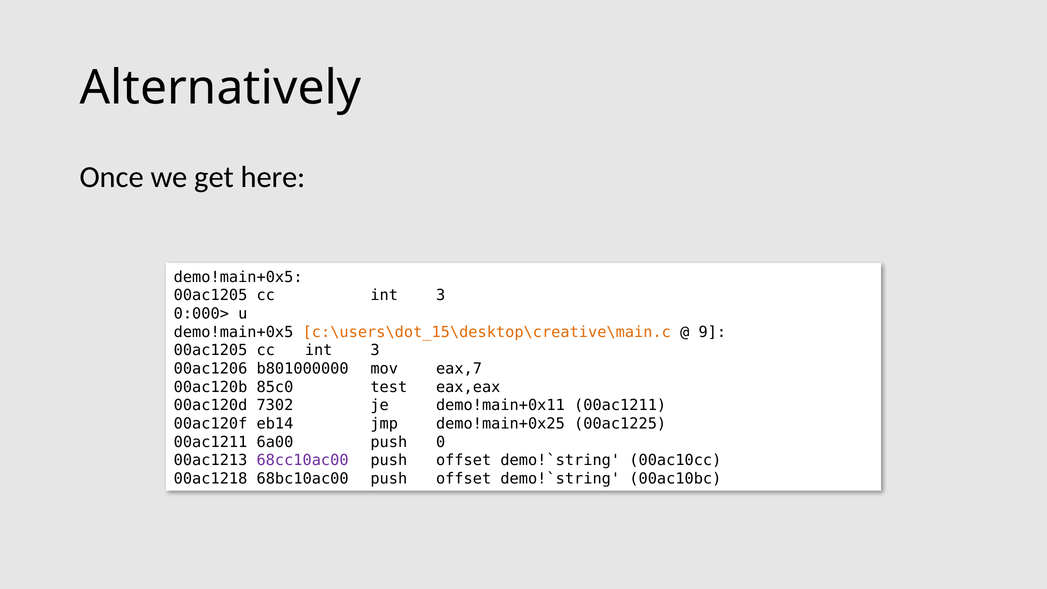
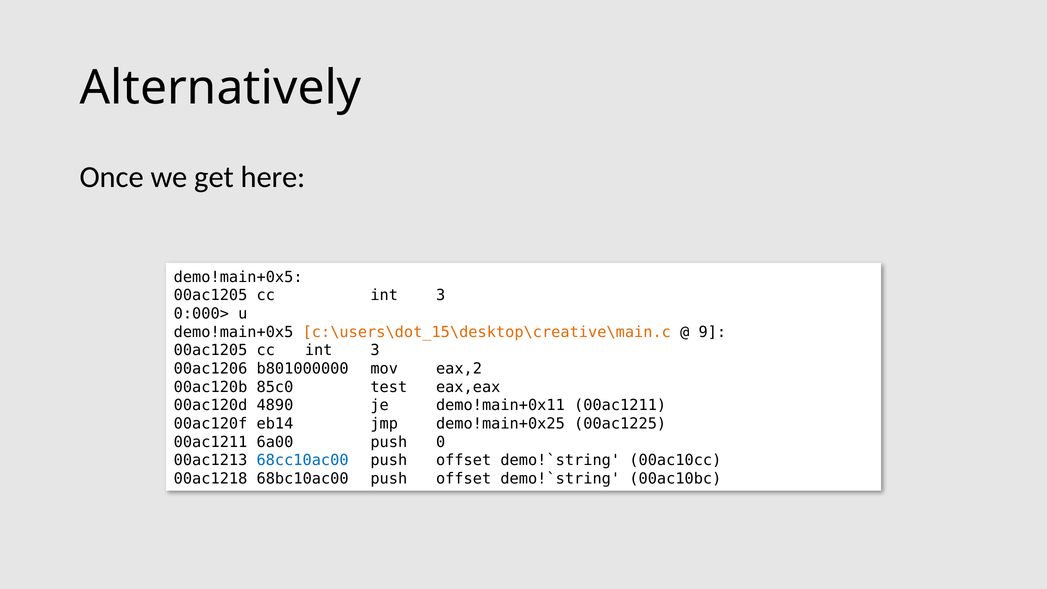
eax,7: eax,7 -> eax,2 (459, 369)
7302: 7302 -> 4890 (275, 405)
68cc10ac00 colour: purple -> blue (303, 460)
